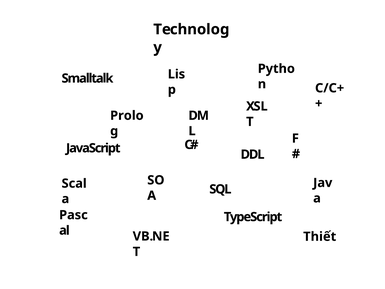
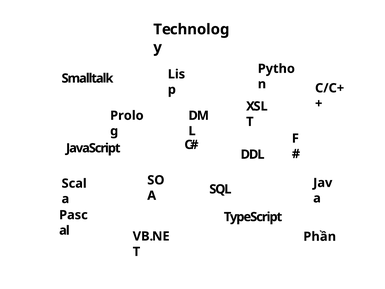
Thiết: Thiết -> Phần (320, 236)
